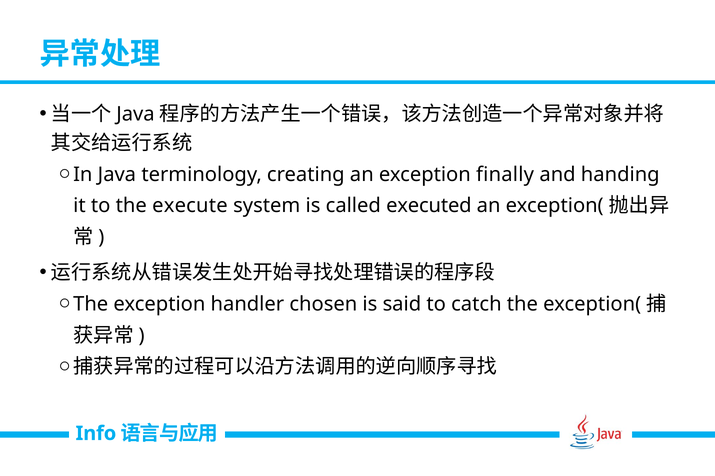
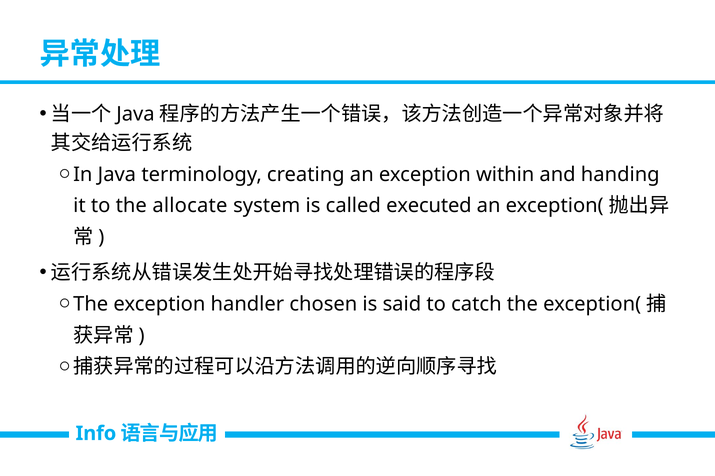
finally: finally -> within (505, 175)
execute: execute -> allocate (190, 206)
